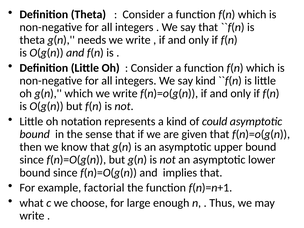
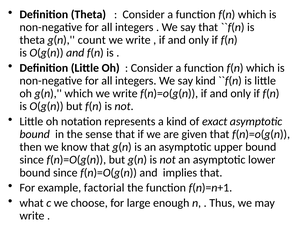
needs: needs -> count (92, 40)
could: could -> exact (215, 122)
